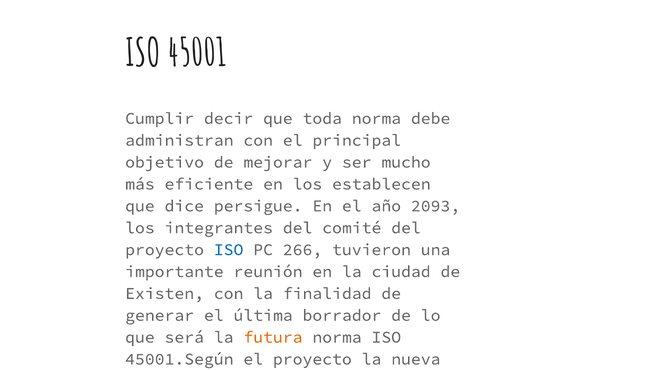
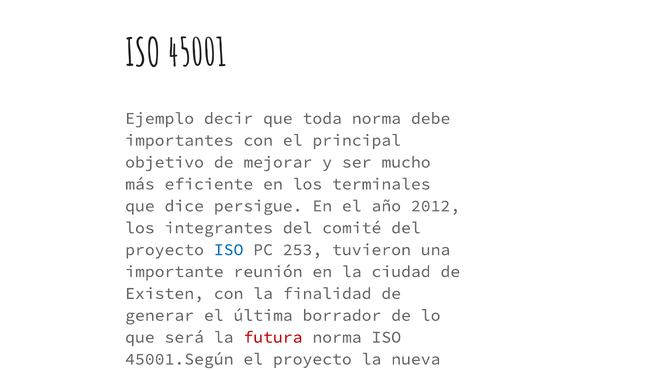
Cumplir: Cumplir -> Ejemplo (160, 118)
administran: administran -> importantes (179, 140)
establecen: establecen -> terminales (381, 184)
2093: 2093 -> 2012 (436, 206)
266: 266 -> 253 (303, 249)
futura colour: orange -> red (273, 337)
